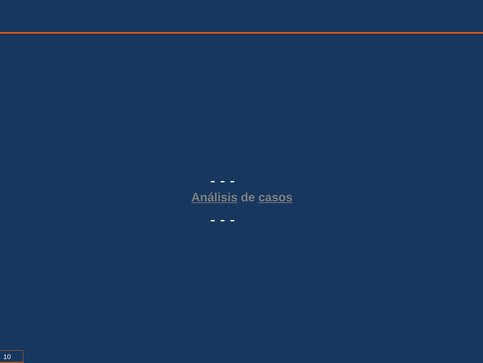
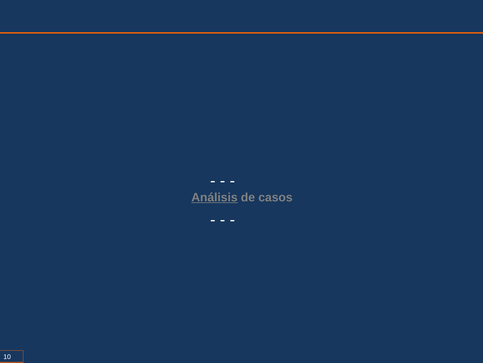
casos underline: present -> none (275, 197)
